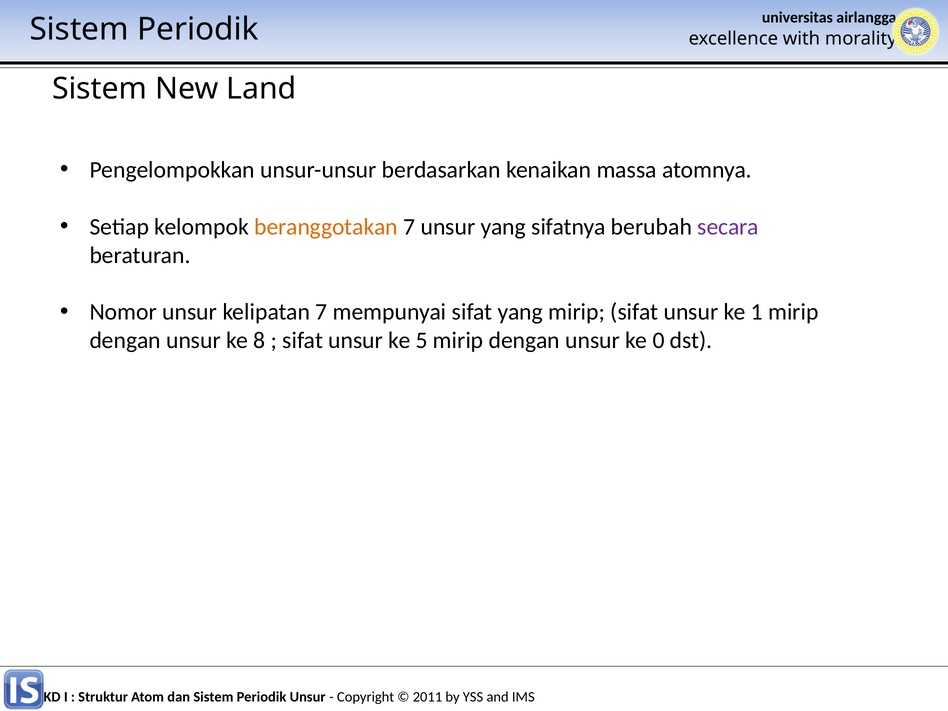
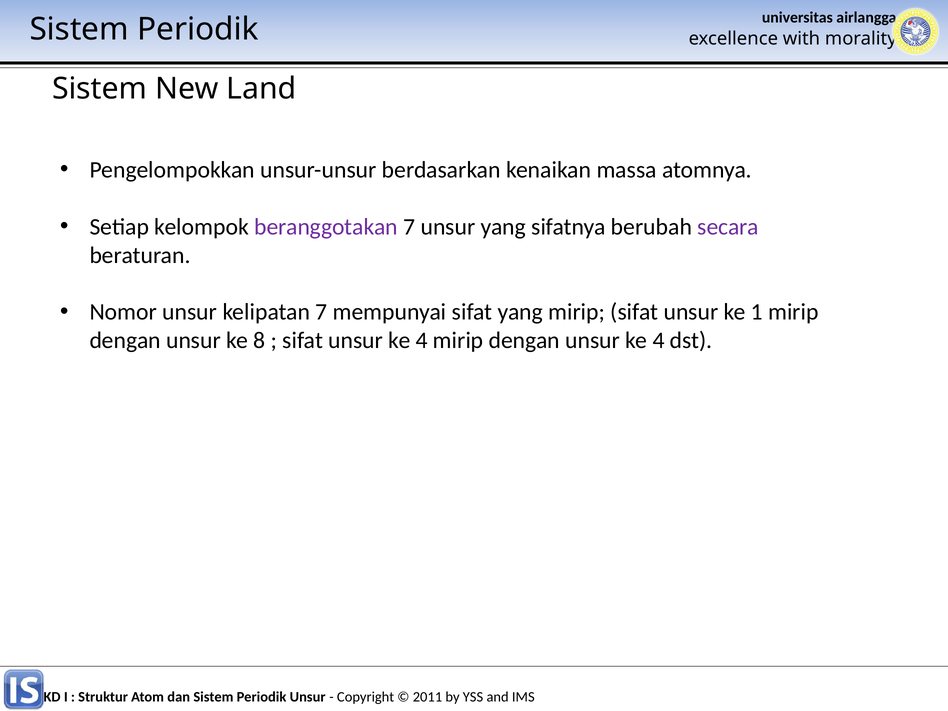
beranggotakan colour: orange -> purple (326, 227)
sifat unsur ke 5: 5 -> 4 (422, 341)
dengan unsur ke 0: 0 -> 4 (659, 341)
